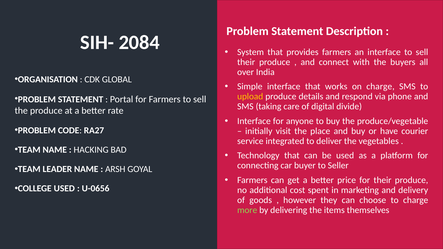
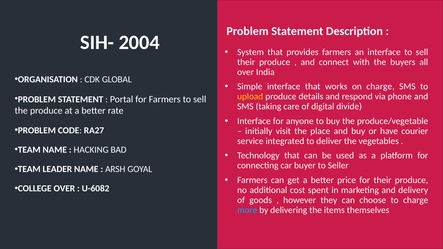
2084: 2084 -> 2004 (139, 42)
COLLEGE USED: USED -> OVER (64, 189)
U-0656: U-0656 -> U-6082 (96, 189)
more colour: light green -> light blue (247, 210)
